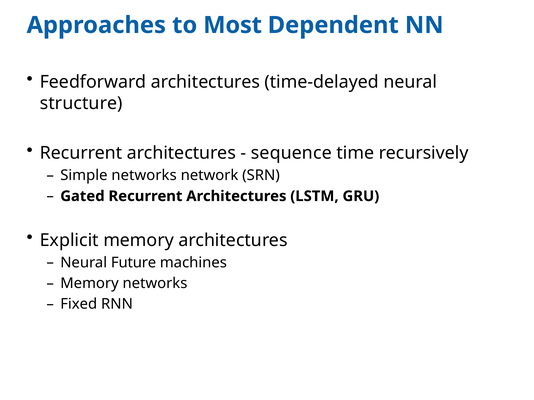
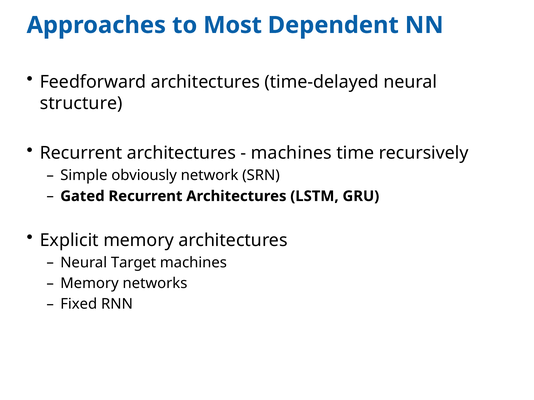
sequence: sequence -> machines (291, 153)
Simple networks: networks -> obviously (144, 176)
Future: Future -> Target (134, 263)
